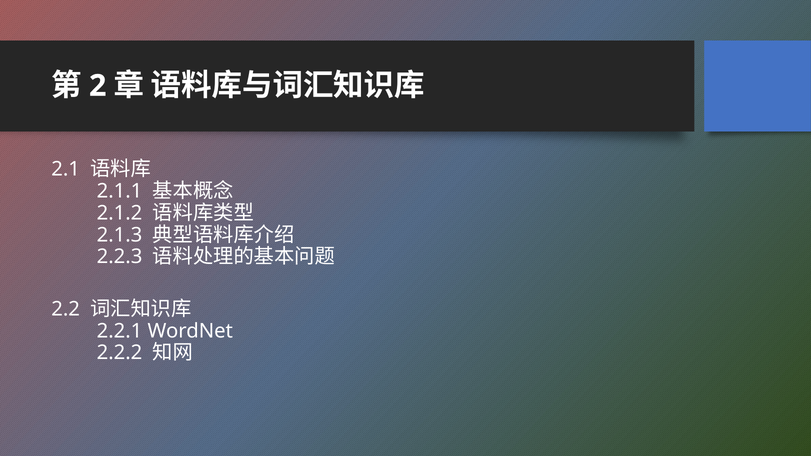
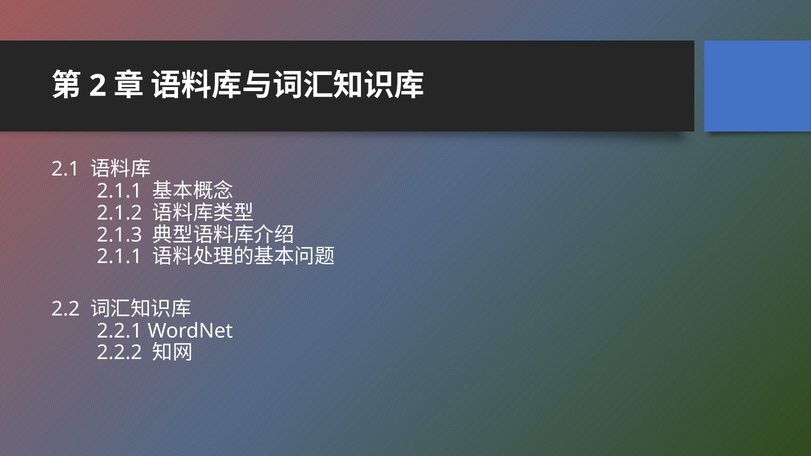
2.2.3: 2.2.3 -> 2.1.1 (120, 257)
